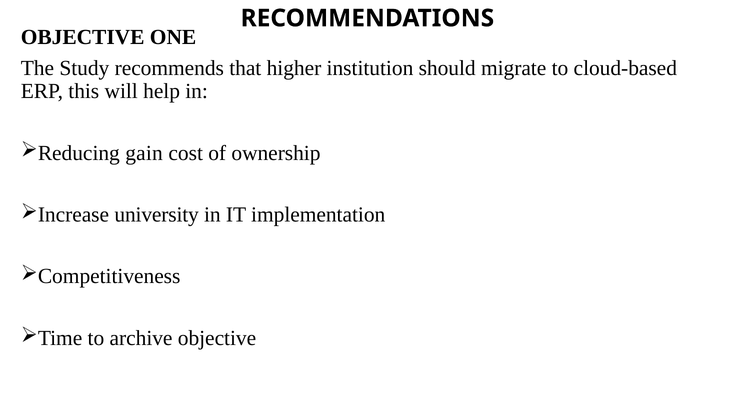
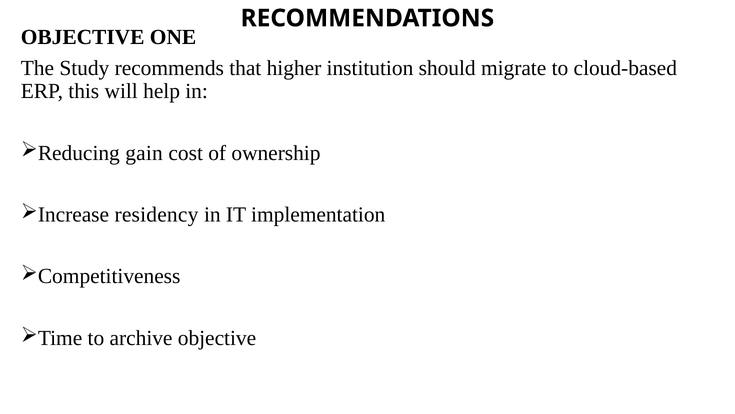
university: university -> residency (156, 214)
